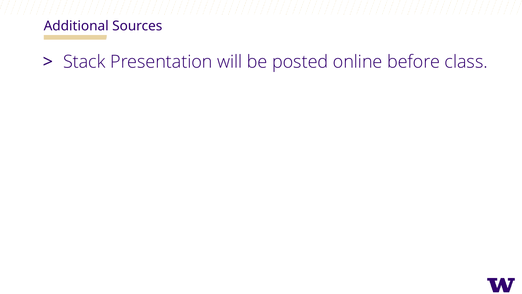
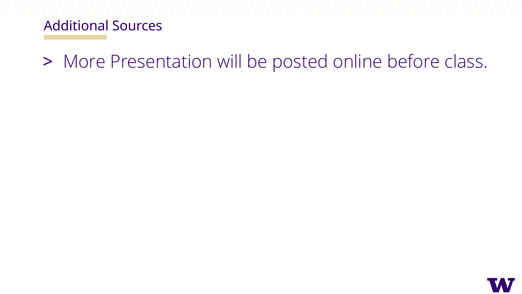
Stack: Stack -> More (84, 62)
